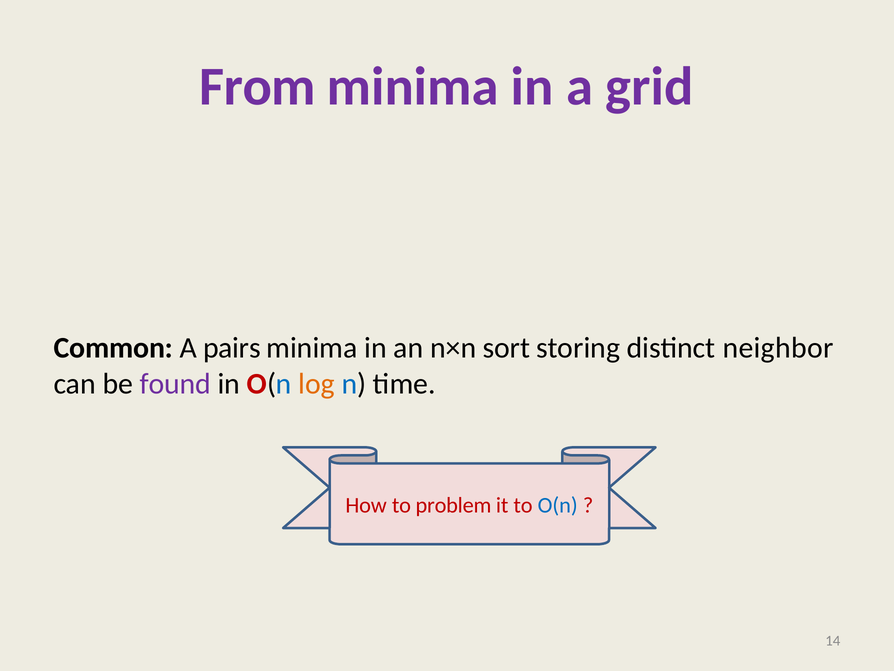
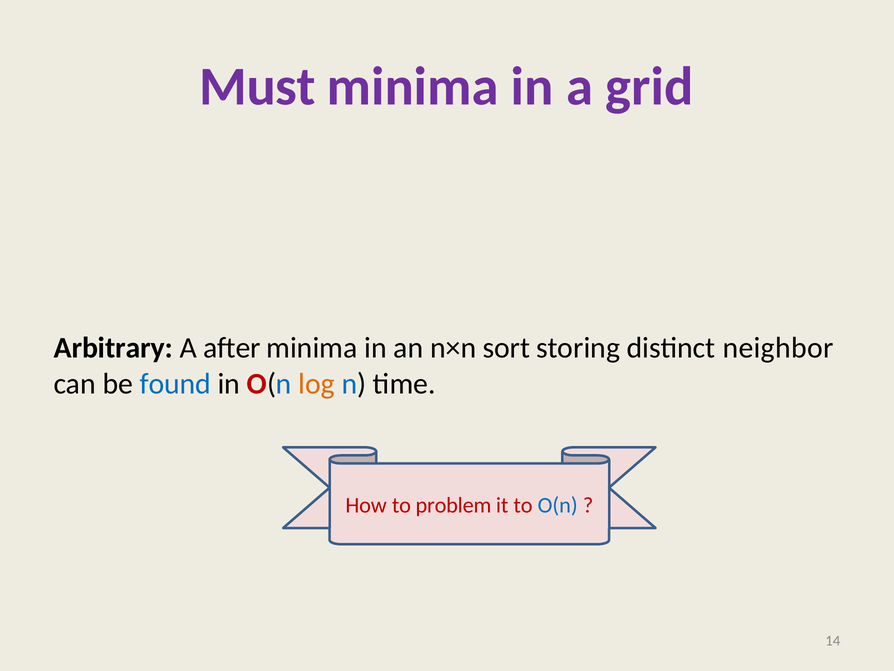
From: From -> Must (257, 87)
Common: Common -> Arbitrary (113, 348)
pairs: pairs -> after (232, 348)
found colour: purple -> blue (175, 383)
